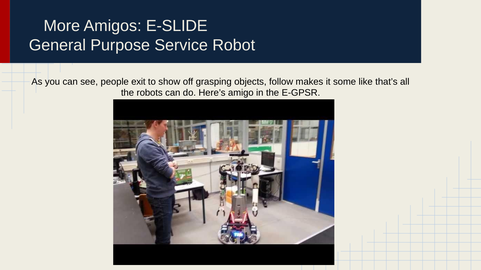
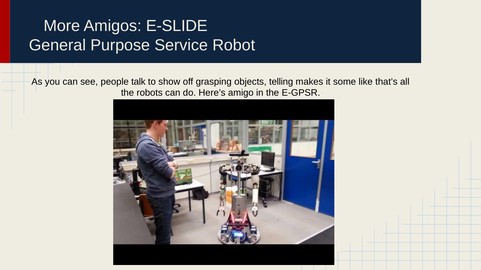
exit: exit -> talk (138, 82)
follow: follow -> telling (281, 82)
